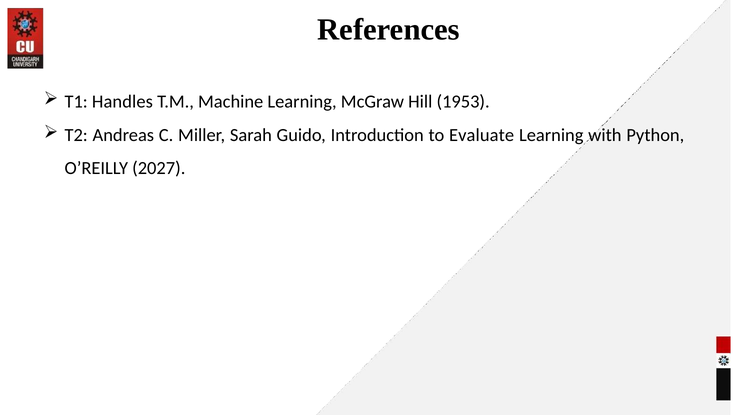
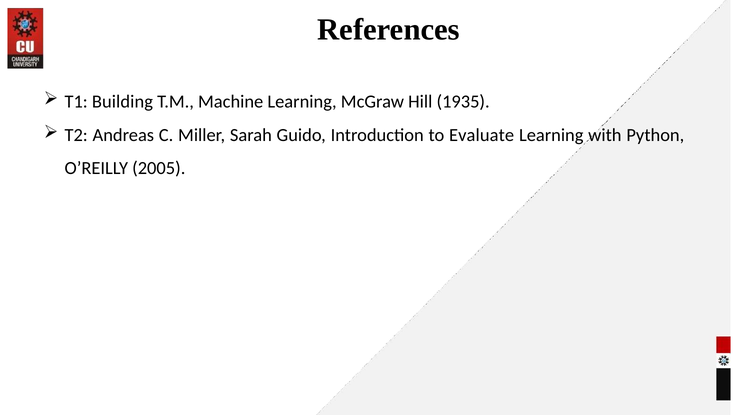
Handles: Handles -> Building (122, 102)
1953: 1953 -> 1935 (463, 102)
2027: 2027 -> 2005 (159, 168)
